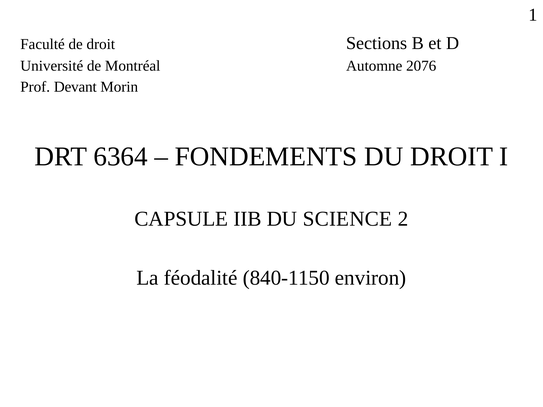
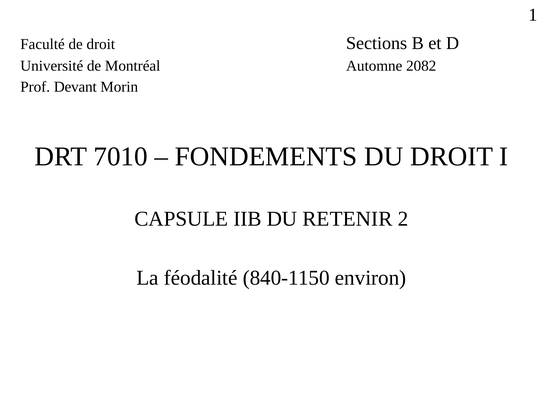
2076: 2076 -> 2082 (421, 66)
6364: 6364 -> 7010 (121, 157)
SCIENCE: SCIENCE -> RETENIR (347, 219)
